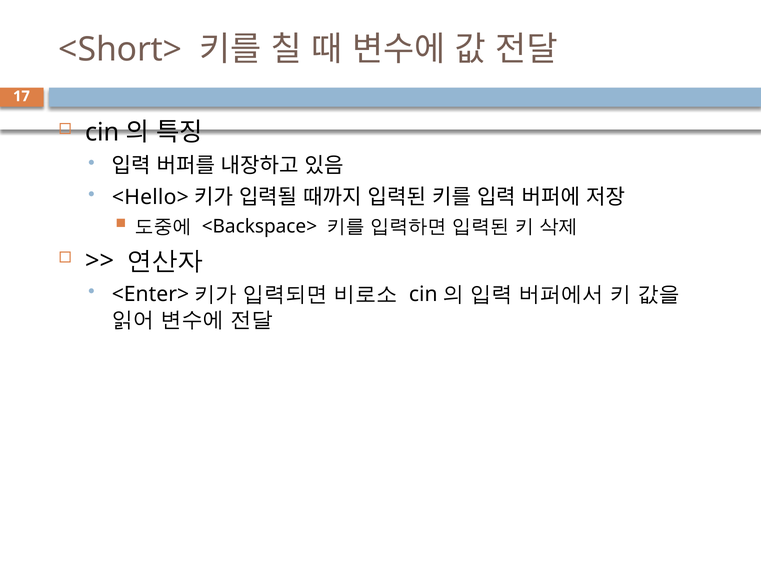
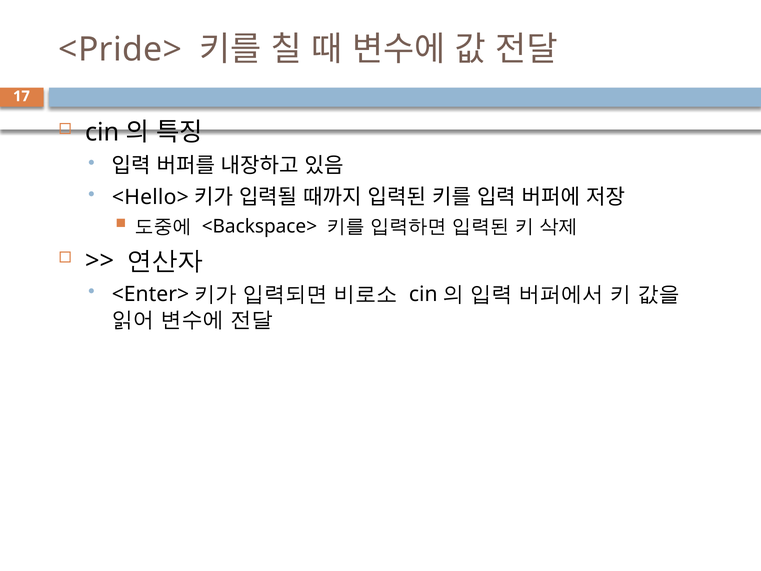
<Short>: <Short> -> <Pride> (120, 50)
